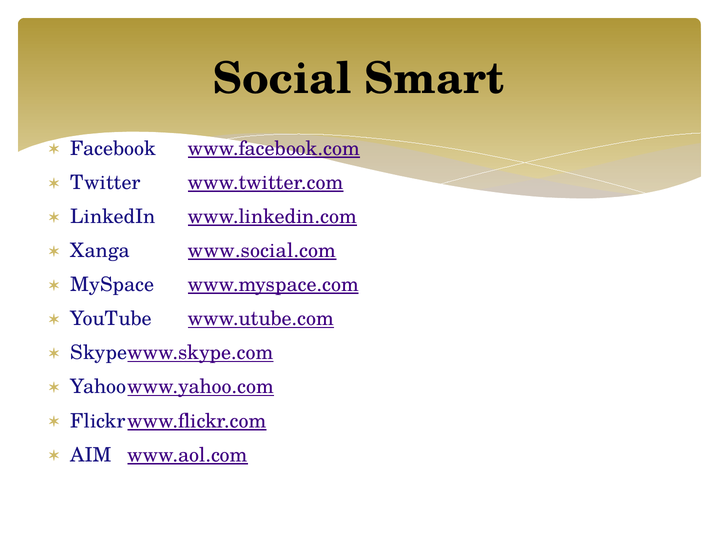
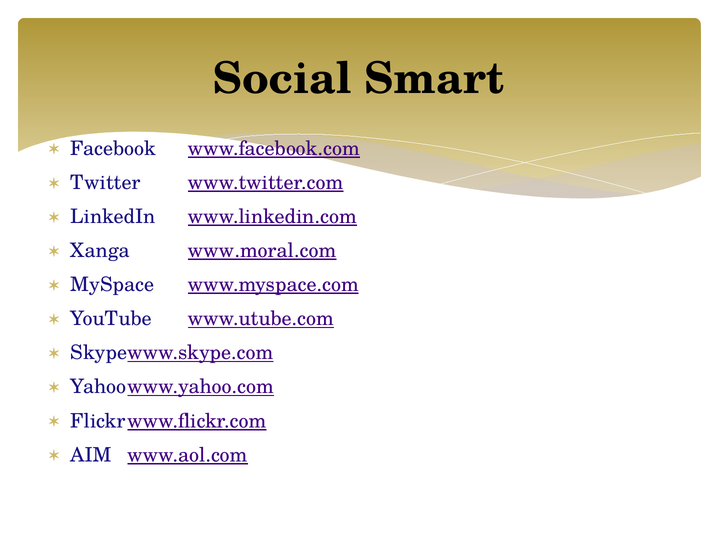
www.social.com: www.social.com -> www.moral.com (262, 251)
